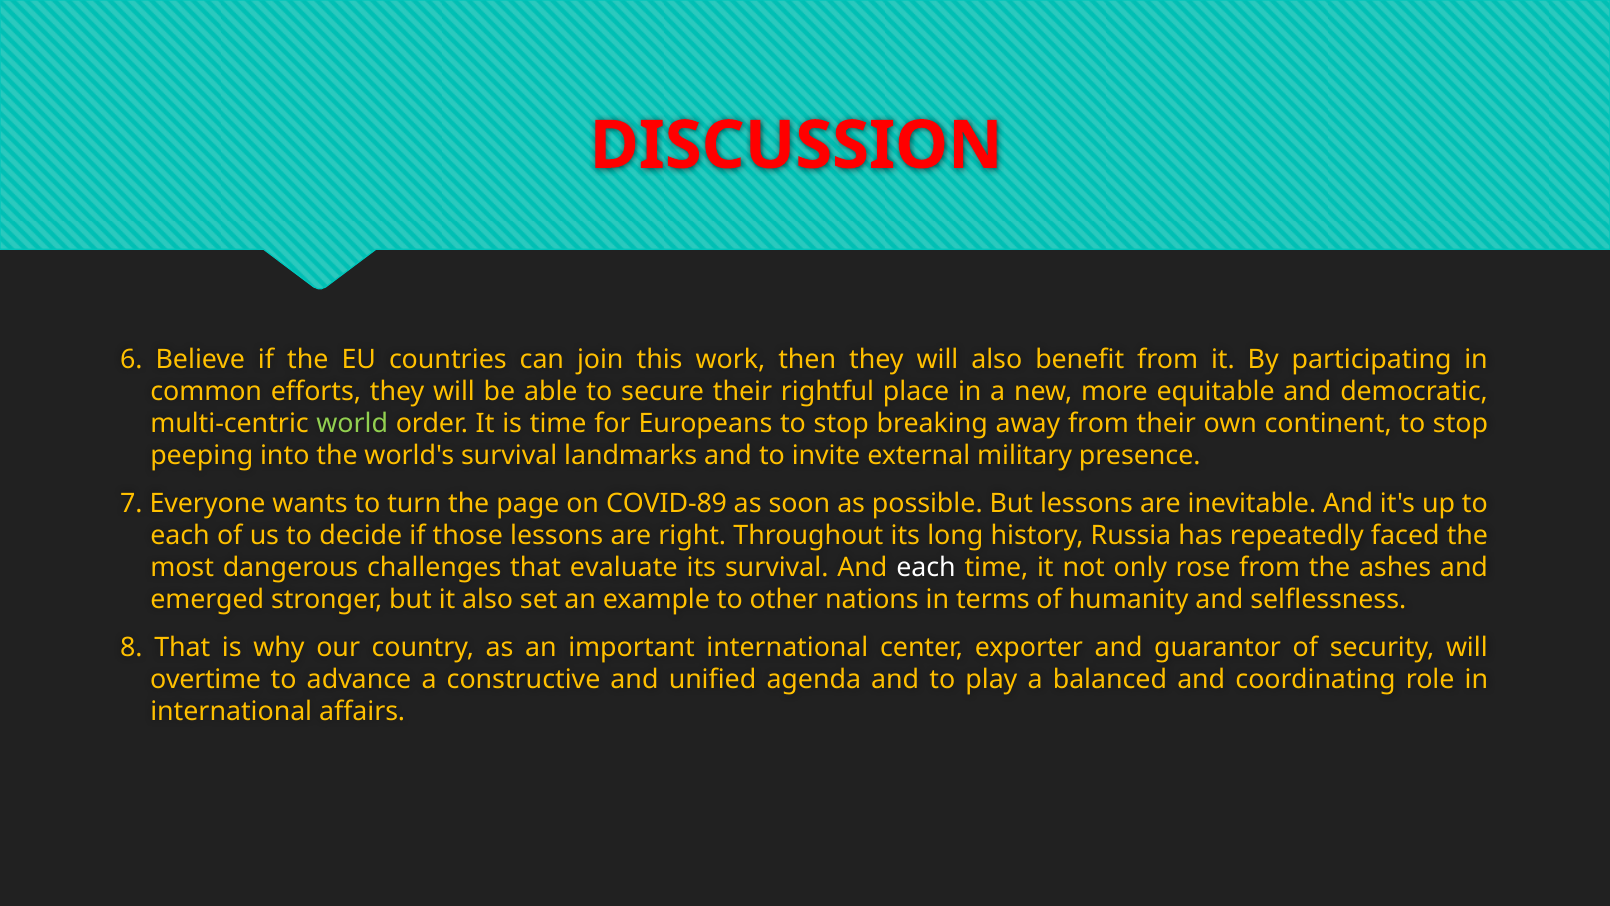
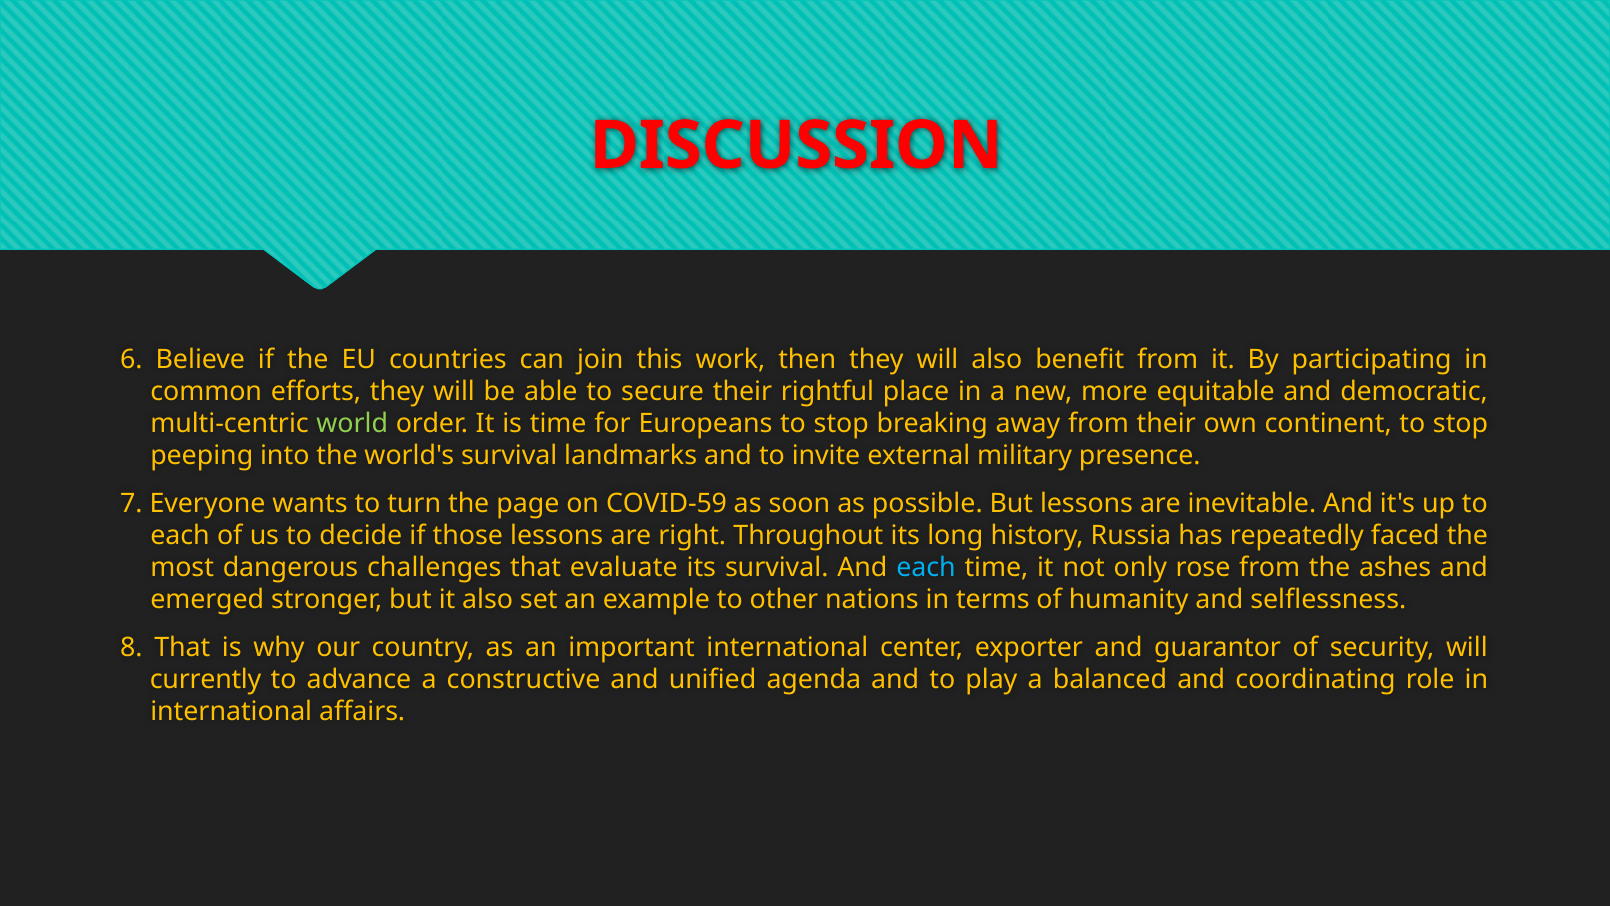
COVID-89: COVID-89 -> COVID-59 (667, 503)
each colour: white -> light blue (926, 568)
overtime: overtime -> currently (206, 680)
